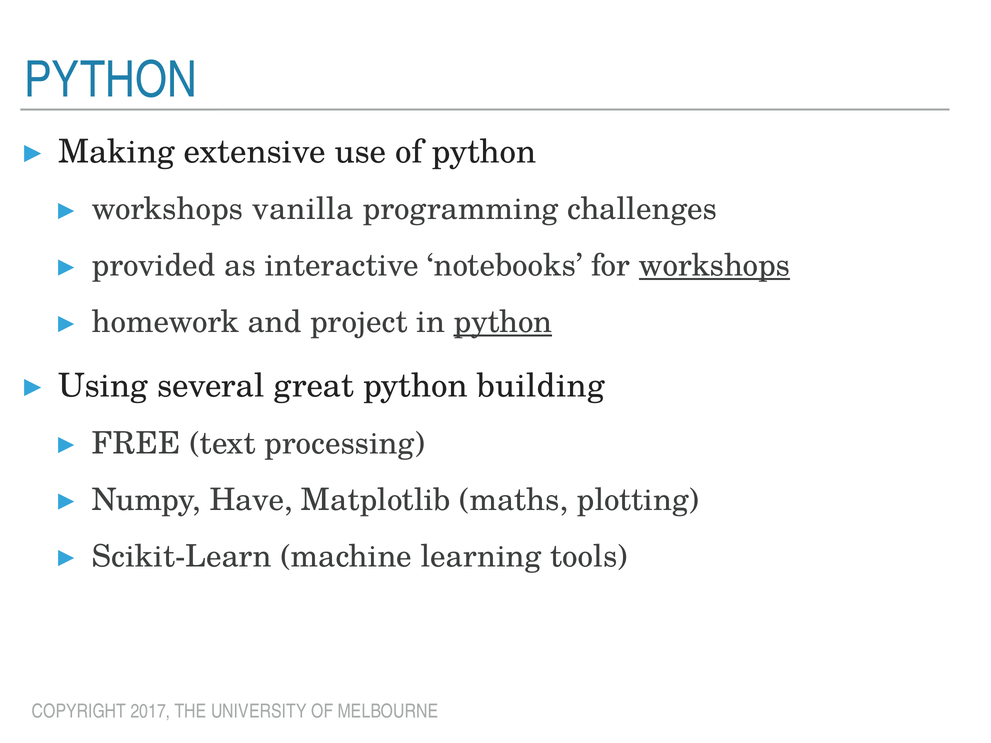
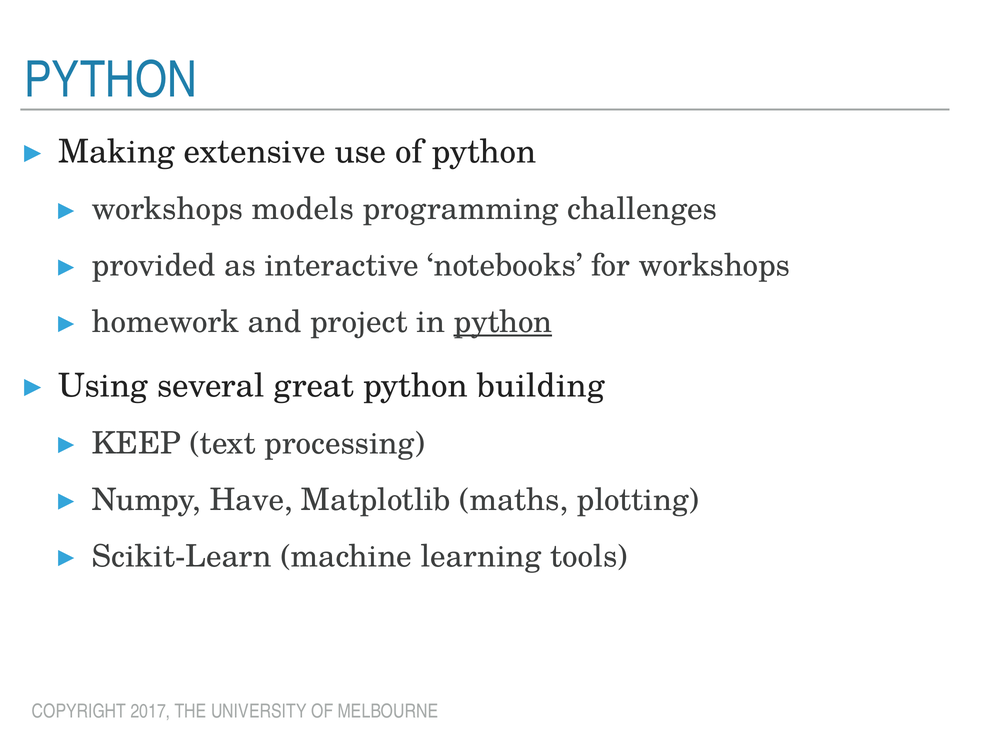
vanilla: vanilla -> models (303, 209)
workshops underline: present -> none (715, 266)
FREE: FREE -> KEEP (137, 444)
